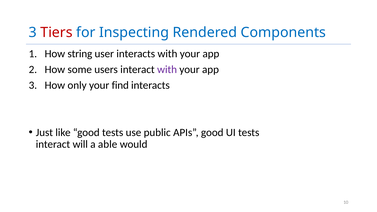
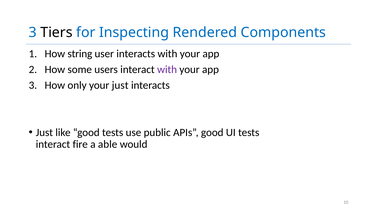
Tiers colour: red -> black (57, 32)
your find: find -> just (120, 85)
will: will -> fire (80, 144)
